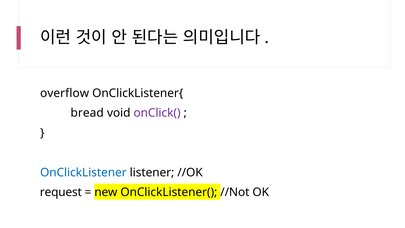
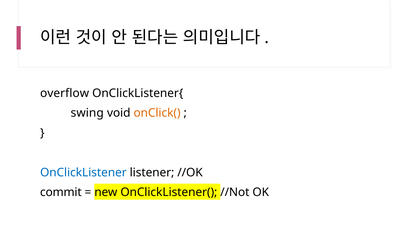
bread: bread -> swing (87, 113)
onClick( colour: purple -> orange (157, 113)
request: request -> commit (61, 192)
